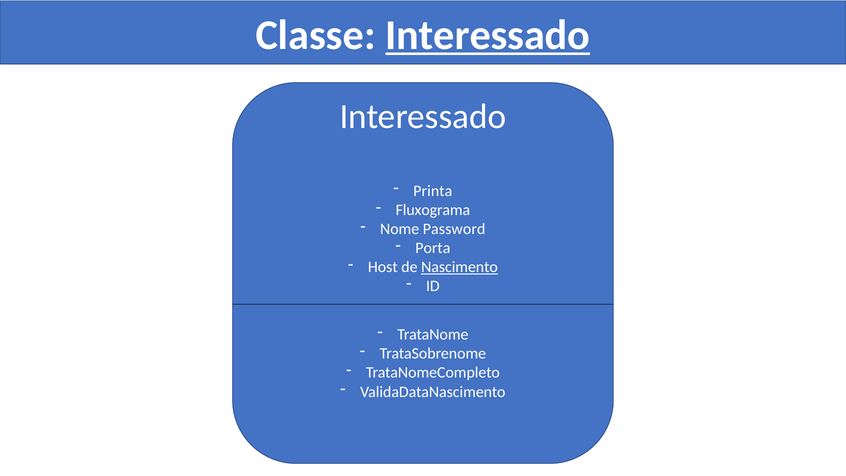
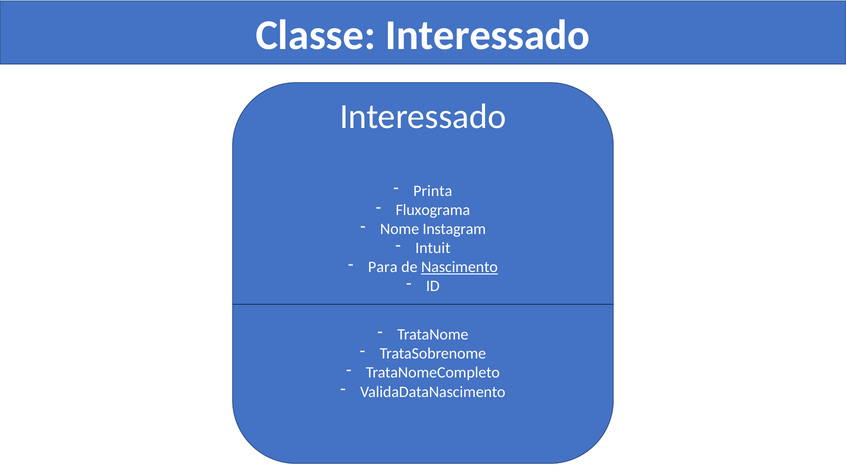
Interessado underline: present -> none (488, 35)
Password: Password -> Instagram (454, 229)
Porta: Porta -> Intuit (433, 248)
Host: Host -> Para (383, 267)
